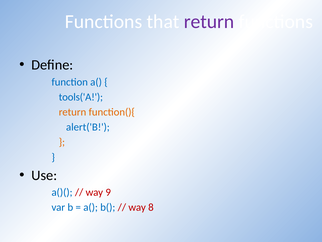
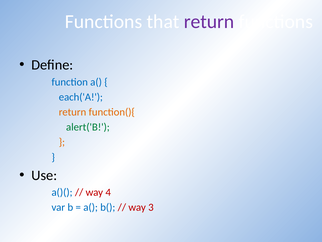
tools('A: tools('A -> each('A (81, 97)
alert('B colour: blue -> green (88, 127)
9: 9 -> 4 (108, 192)
8: 8 -> 3 (151, 207)
